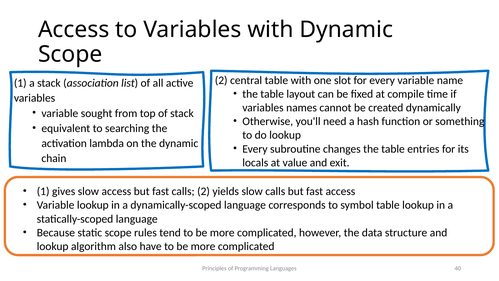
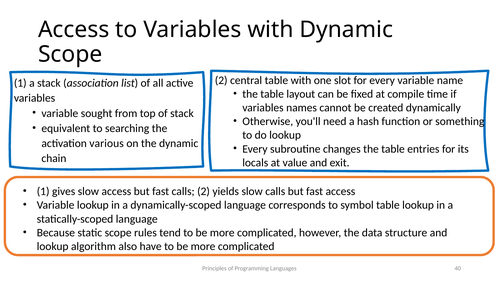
lambda: lambda -> various (107, 143)
